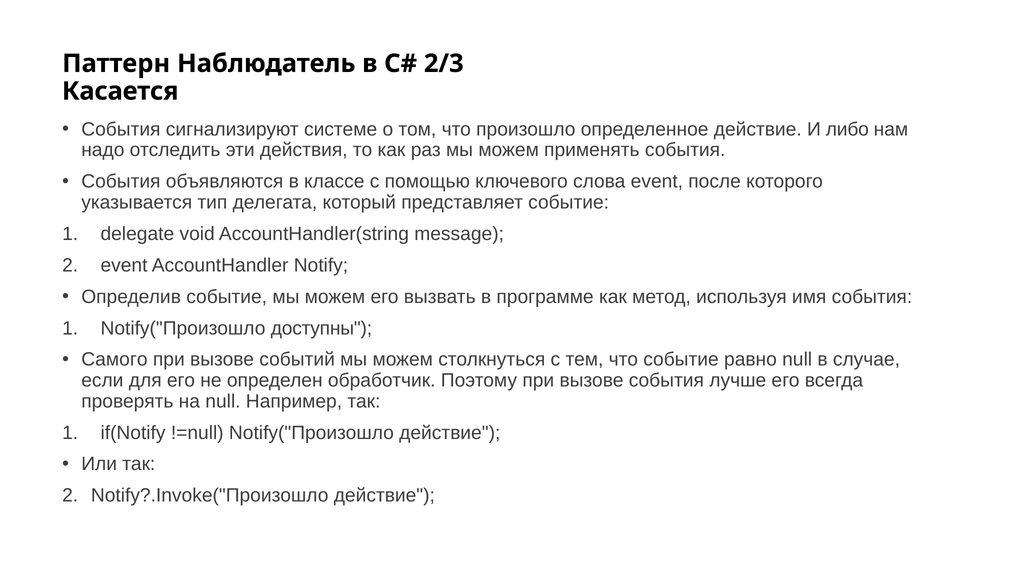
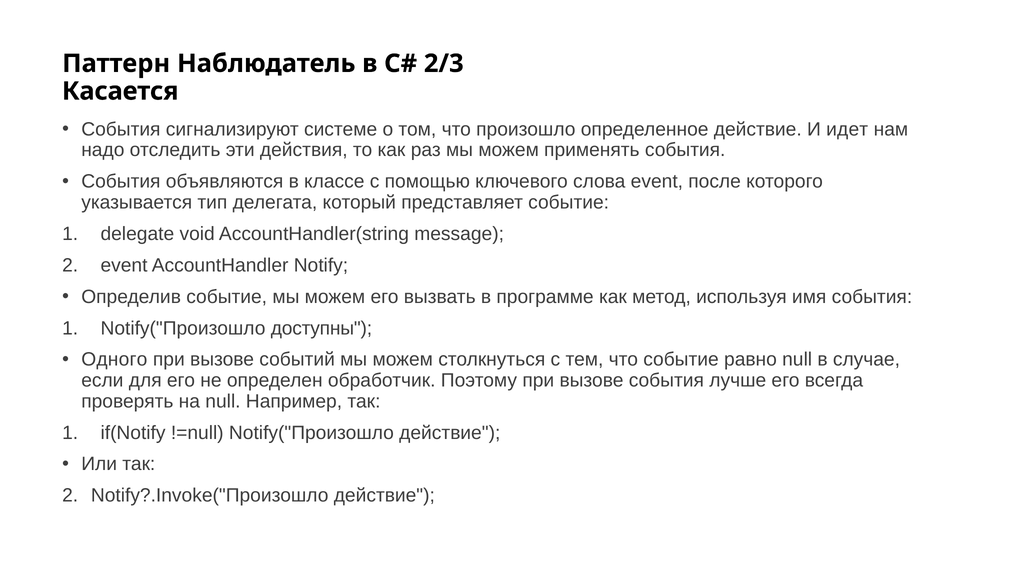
либо: либо -> идет (847, 129)
Самого: Самого -> Одного (114, 359)
